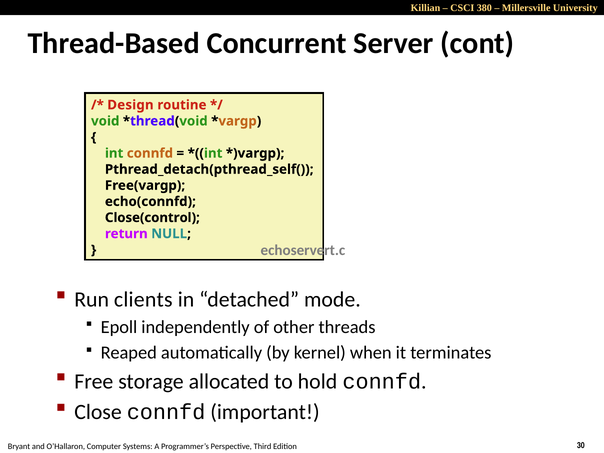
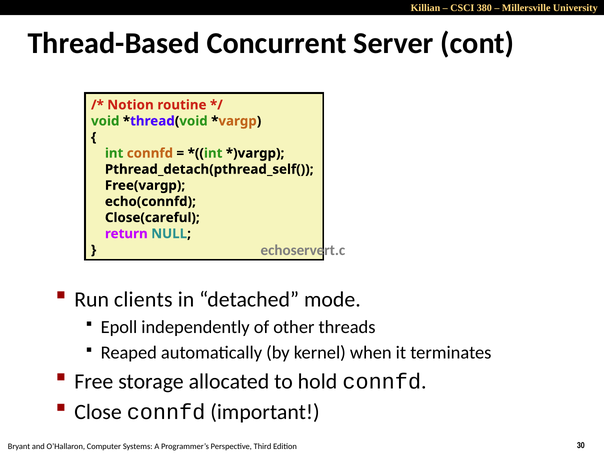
Design: Design -> Notion (130, 105)
Close(control: Close(control -> Close(careful (152, 218)
